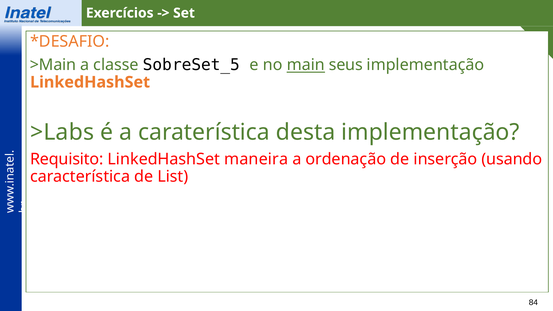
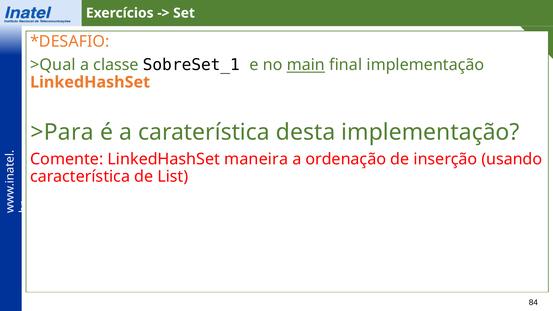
>Main: >Main -> >Qual (53, 65)
SobreSet_5: SobreSet_5 -> SobreSet_1 (191, 65)
seus: seus -> final (346, 65)
>Labs: >Labs -> >Para (62, 132)
Requisito: Requisito -> Comente (67, 159)
